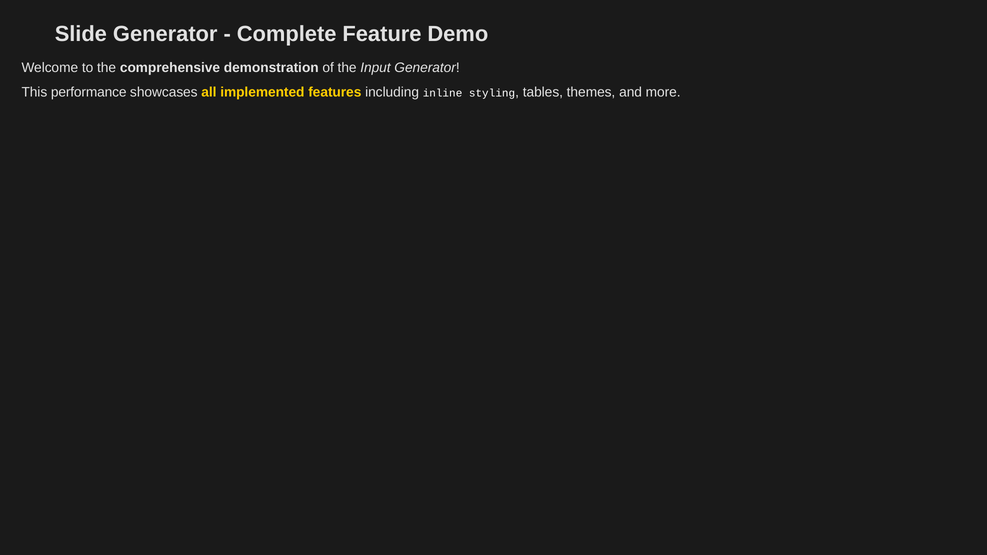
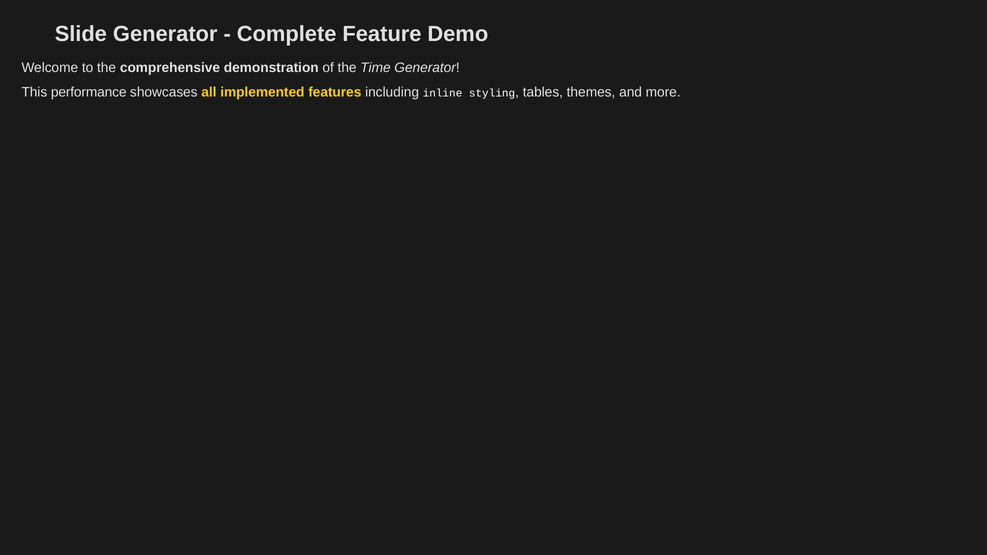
Input: Input -> Time (375, 68)
